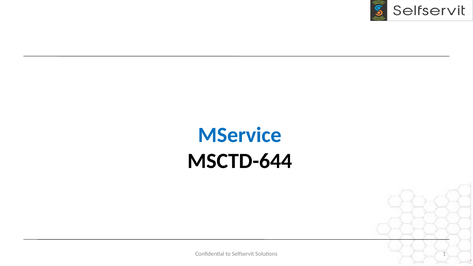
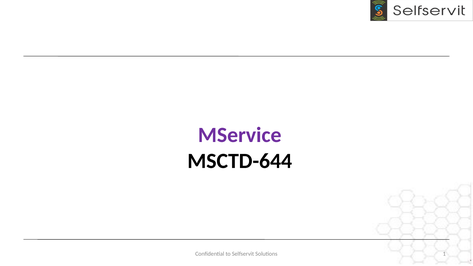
MService colour: blue -> purple (240, 135)
